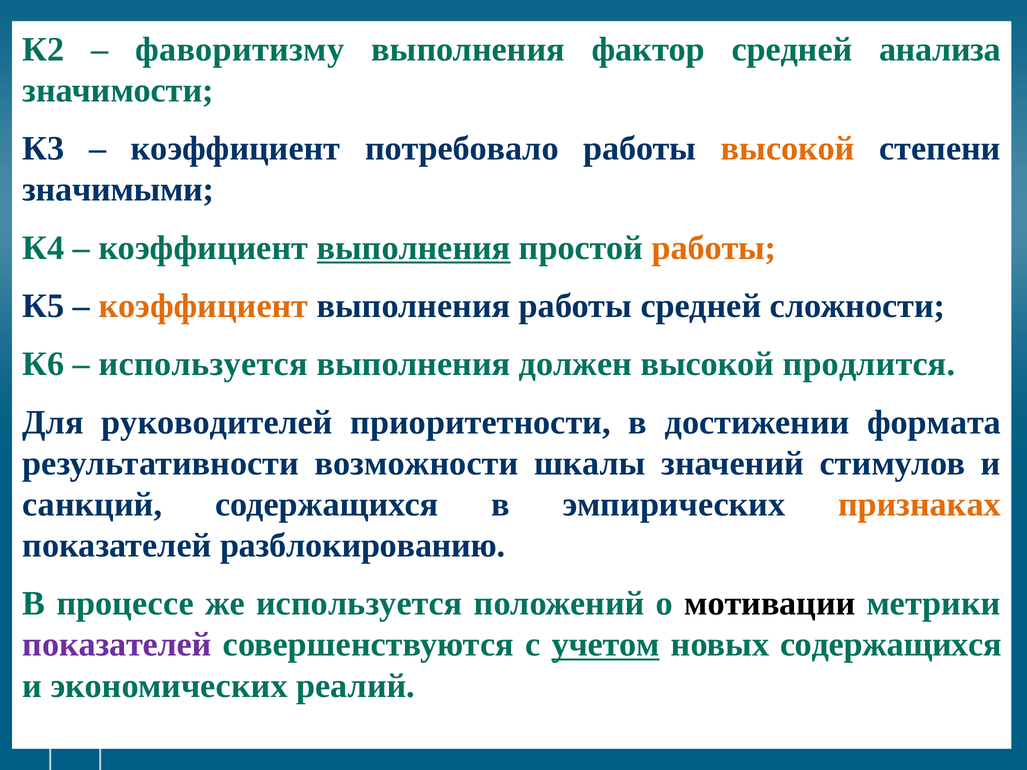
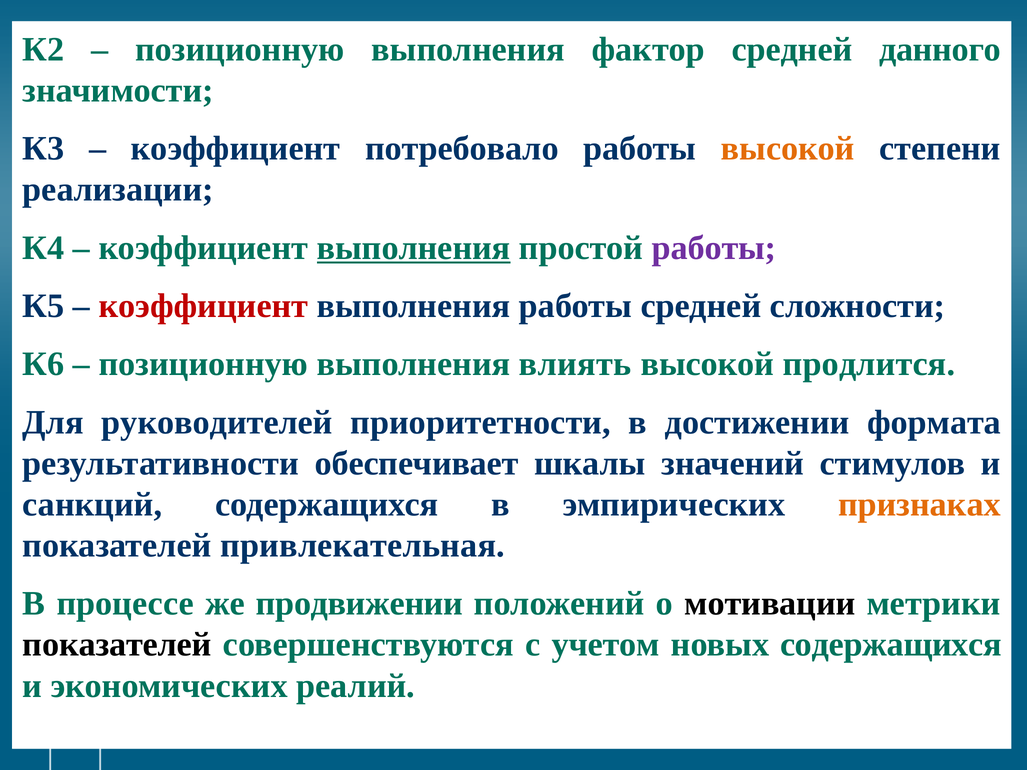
фаворитизму: фаворитизму -> позиционную (240, 49)
анализа: анализа -> данного (940, 49)
значимыми: значимыми -> реализации (118, 190)
работы colour: orange -> purple (714, 248)
коэффициент colour: orange -> red (203, 306)
используется: используется -> позиционную (203, 364)
должен: должен -> влиять (575, 364)
возможности: возможности -> обеспечивает (417, 463)
разблокированию: разблокированию -> привлекательная (363, 546)
же используется: используется -> продвижении (360, 604)
показателей colour: purple -> black (117, 645)
учетом underline: present -> none (606, 645)
